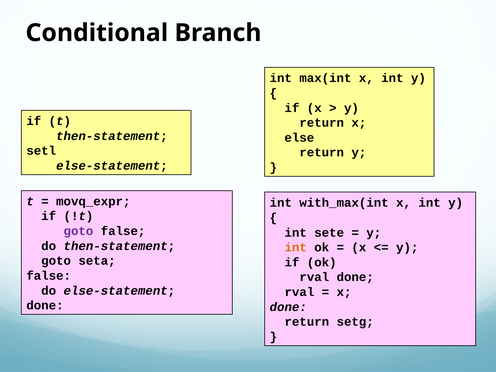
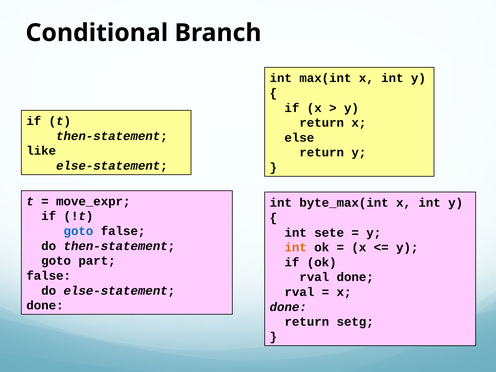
setl: setl -> like (41, 151)
movq_expr: movq_expr -> move_expr (93, 201)
with_max(int: with_max(int -> byte_max(int (344, 203)
goto colour: purple -> blue (78, 231)
seta: seta -> part (97, 261)
